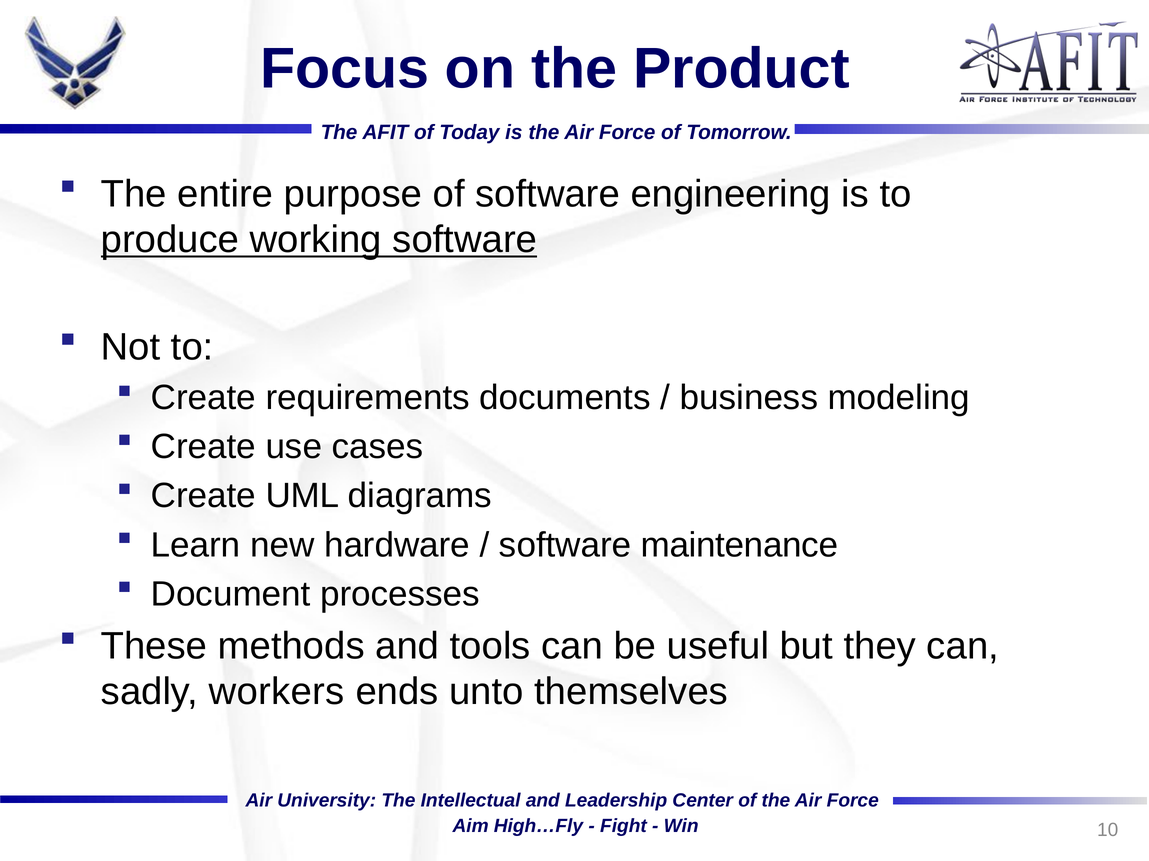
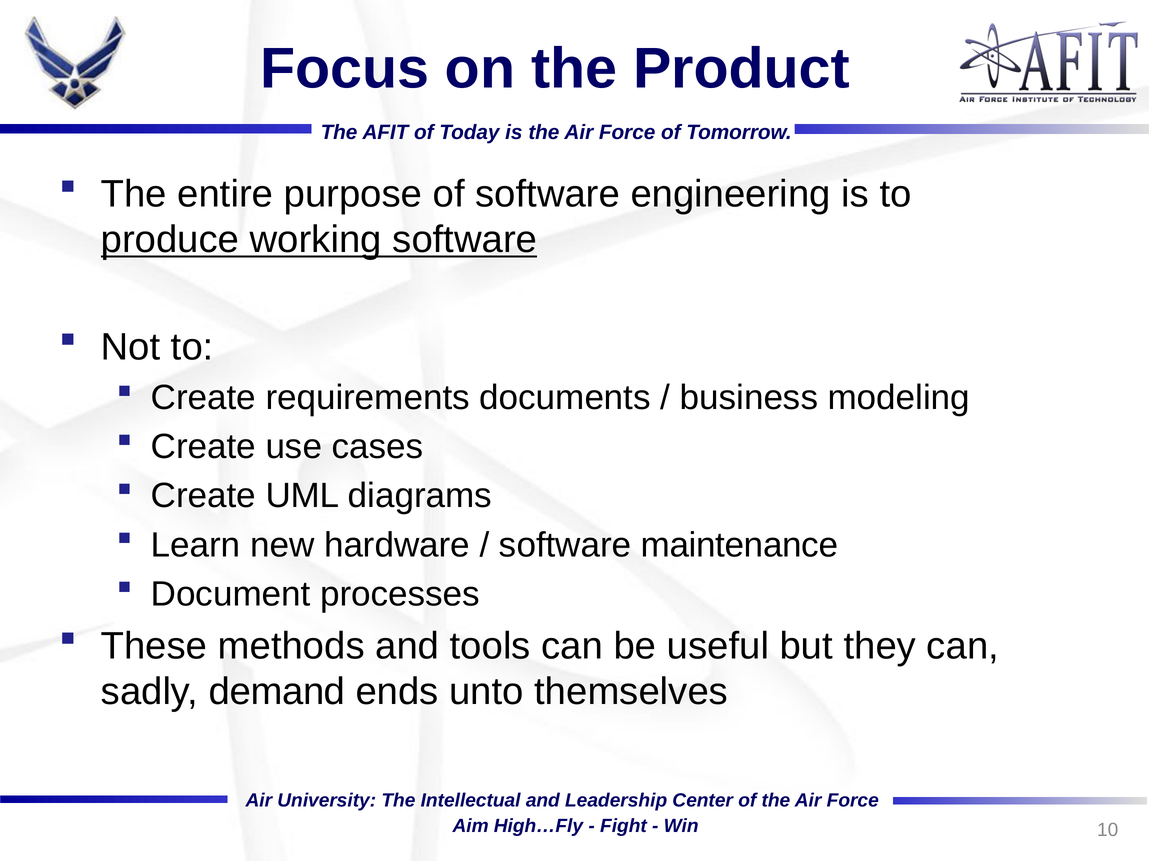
workers: workers -> demand (277, 692)
